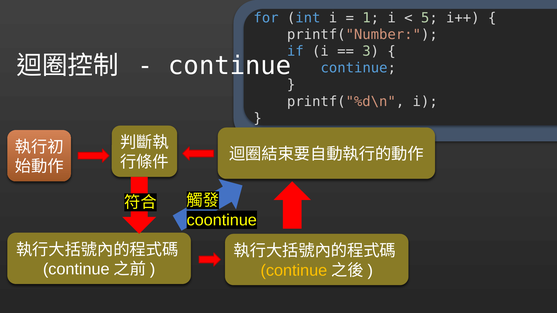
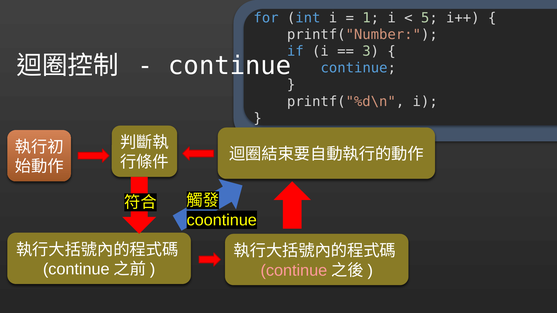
continue colour: yellow -> pink (294, 271)
